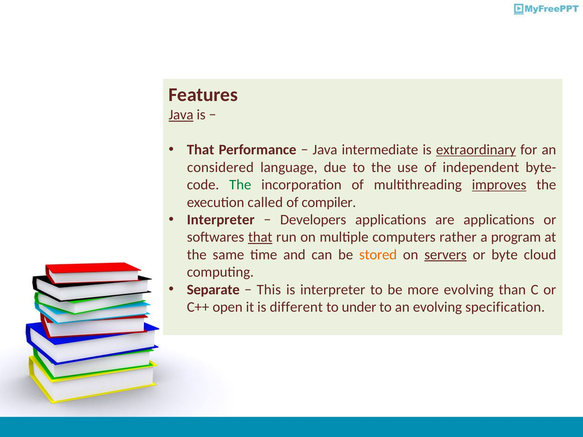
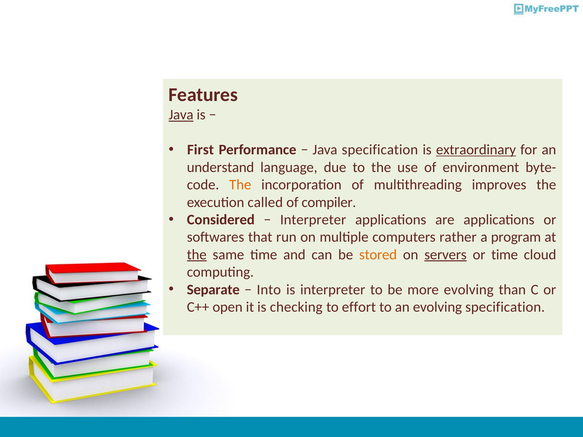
That: That -> First (201, 150)
Java intermediate: intermediate -> specification (380, 150)
considered: considered -> understand (221, 167)
independent: independent -> environment (481, 167)
The colour: green -> orange (240, 185)
improves underline: present -> none (499, 185)
Interpreter: Interpreter -> Considered (221, 220)
Developers: Developers -> Interpreter (313, 220)
that underline: present -> none (260, 237)
the underline: none -> present (197, 255)
or byte: byte -> time (505, 255)
This: This -> Into (269, 290)
different: different -> checking (296, 307)
under: under -> effort (359, 307)
